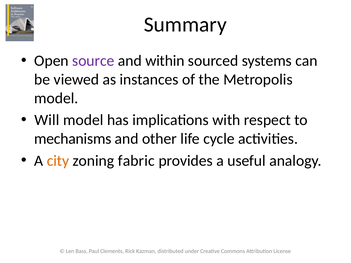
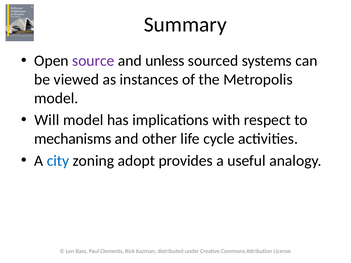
within: within -> unless (165, 61)
city colour: orange -> blue (58, 161)
fabric: fabric -> adopt (136, 161)
